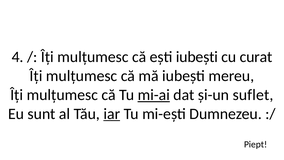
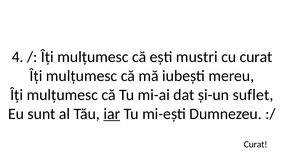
ești iubești: iubești -> mustri (197, 57)
mi-ai underline: present -> none (154, 95)
Piept: Piept -> Curat (256, 144)
